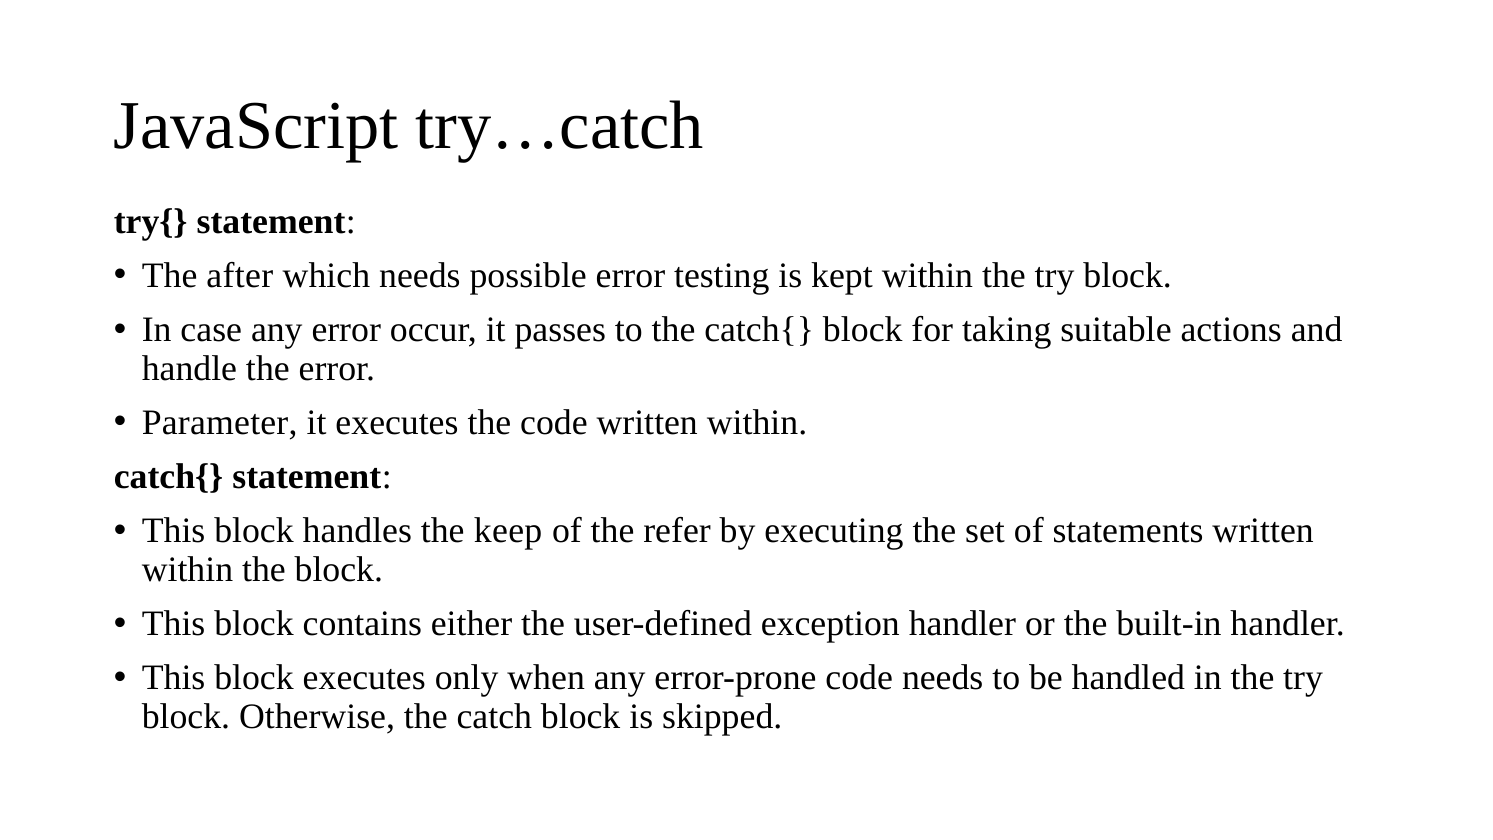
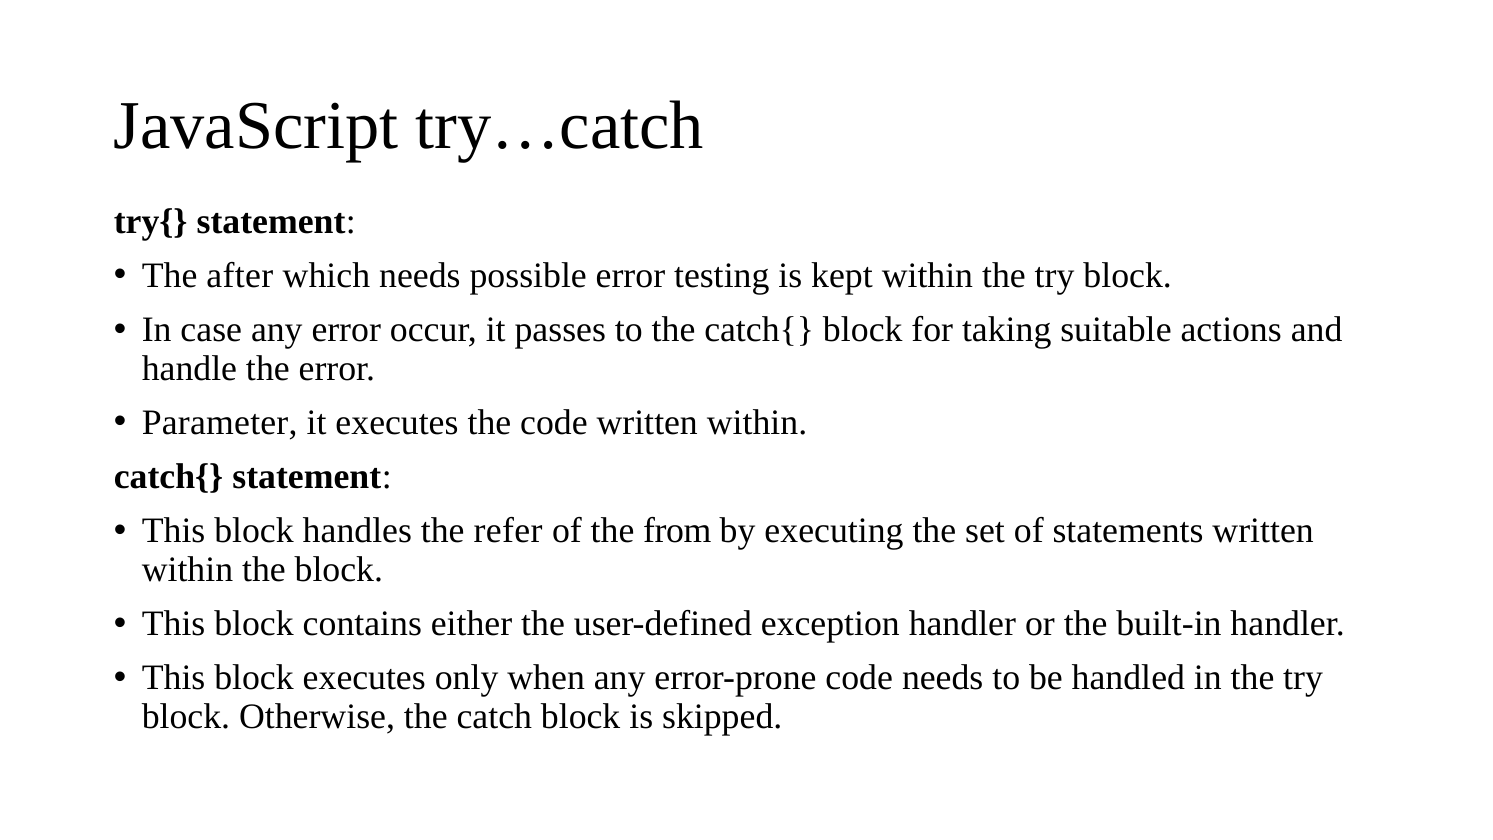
keep: keep -> refer (508, 531)
refer: refer -> from (677, 531)
